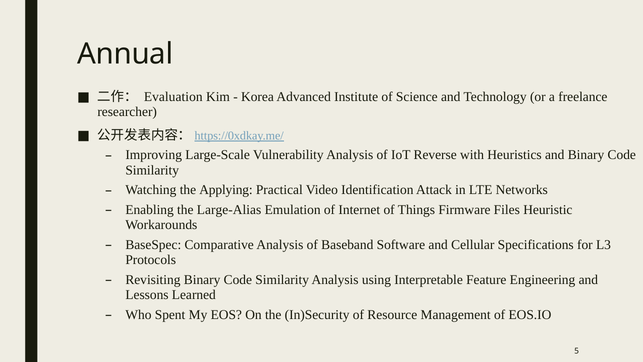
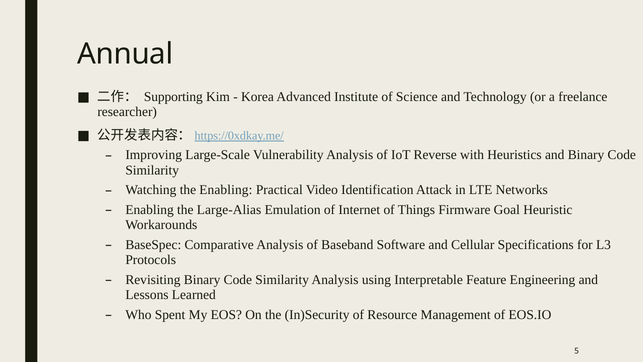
Evaluation: Evaluation -> Supporting (173, 97)
the Applying: Applying -> Enabling (226, 190)
Files: Files -> Goal (507, 210)
